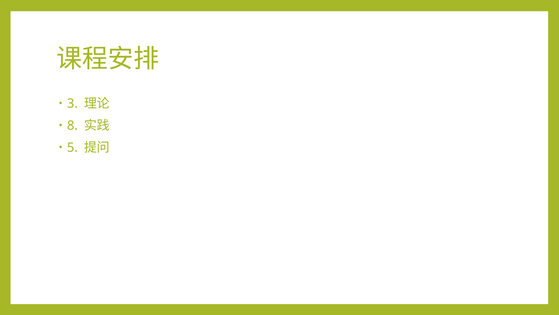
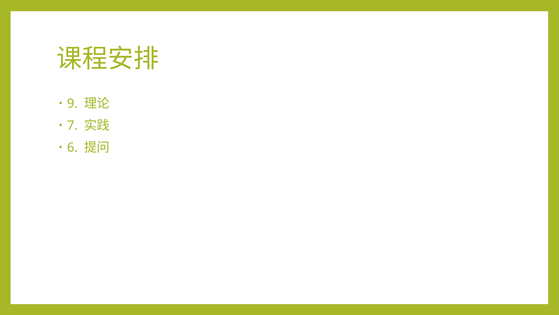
3: 3 -> 9 (72, 103)
8: 8 -> 7 (72, 125)
5: 5 -> 6 (72, 147)
